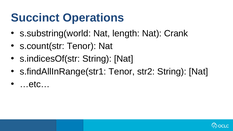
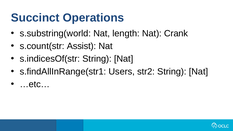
s.count(str Tenor: Tenor -> Assist (82, 46)
s.findAllInRange(str1 Tenor: Tenor -> Users (122, 72)
